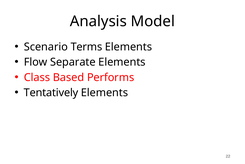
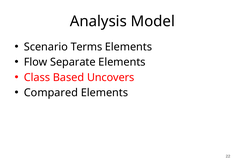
Performs: Performs -> Uncovers (111, 77)
Tentatively: Tentatively -> Compared (51, 92)
